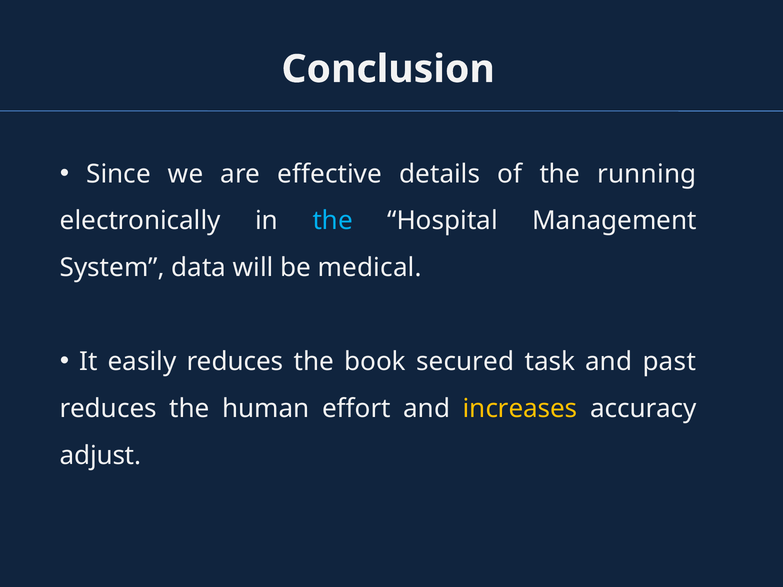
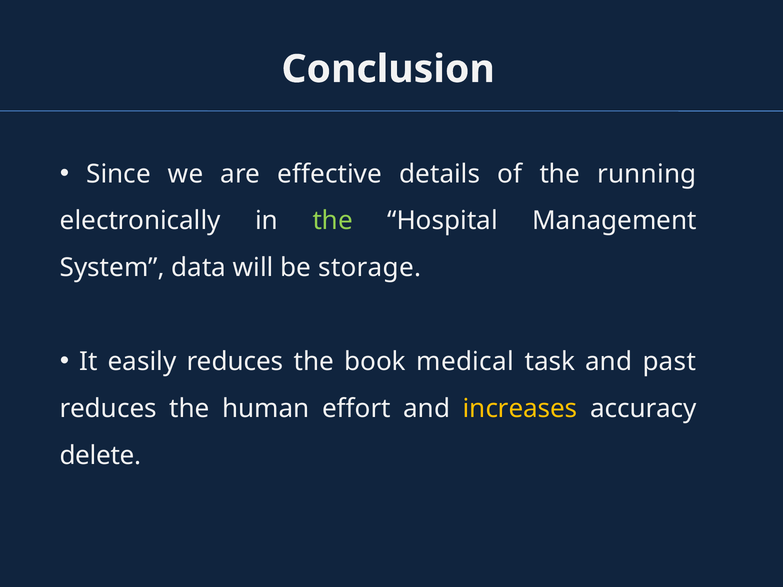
the colour: light blue -> light green (333, 221)
medical: medical -> storage (370, 268)
secured: secured -> medical (465, 362)
adjust: adjust -> delete (101, 456)
